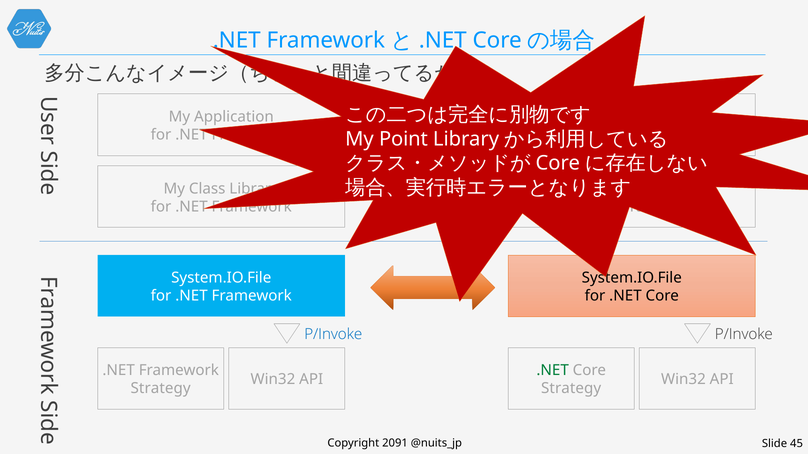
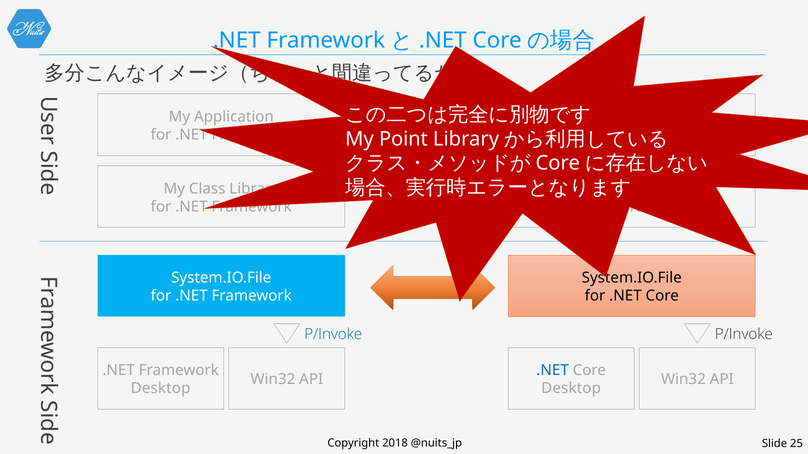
.NET colour: green -> blue (553, 371)
Strategy: Strategy -> Desktop (161, 389)
Strategy: Strategy -> Desktop (571, 389)
2091: 2091 -> 2018 (395, 443)
45: 45 -> 25 (797, 444)
